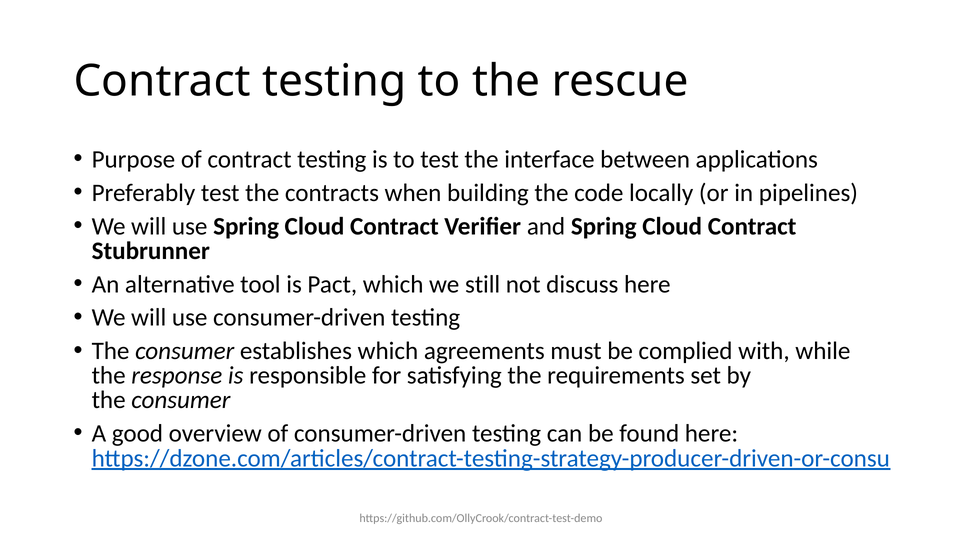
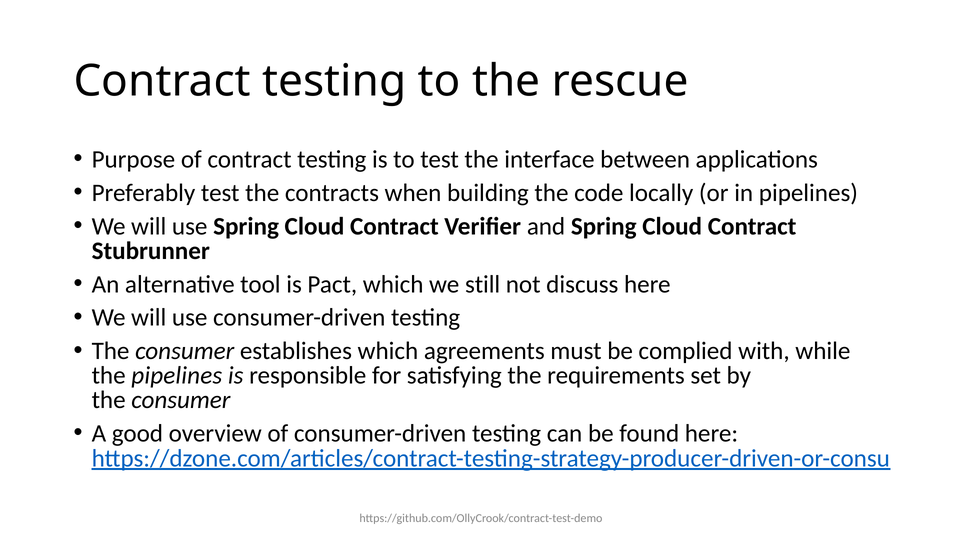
the response: response -> pipelines (177, 375)
